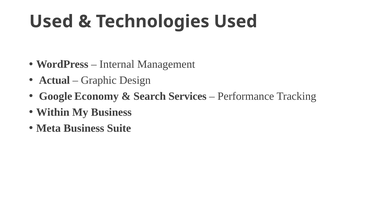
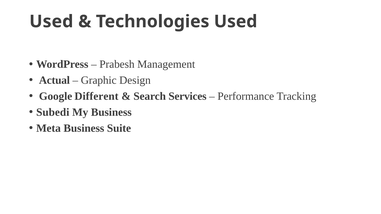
Internal: Internal -> Prabesh (117, 64)
Economy: Economy -> Different (96, 96)
Within: Within -> Subedi (53, 112)
